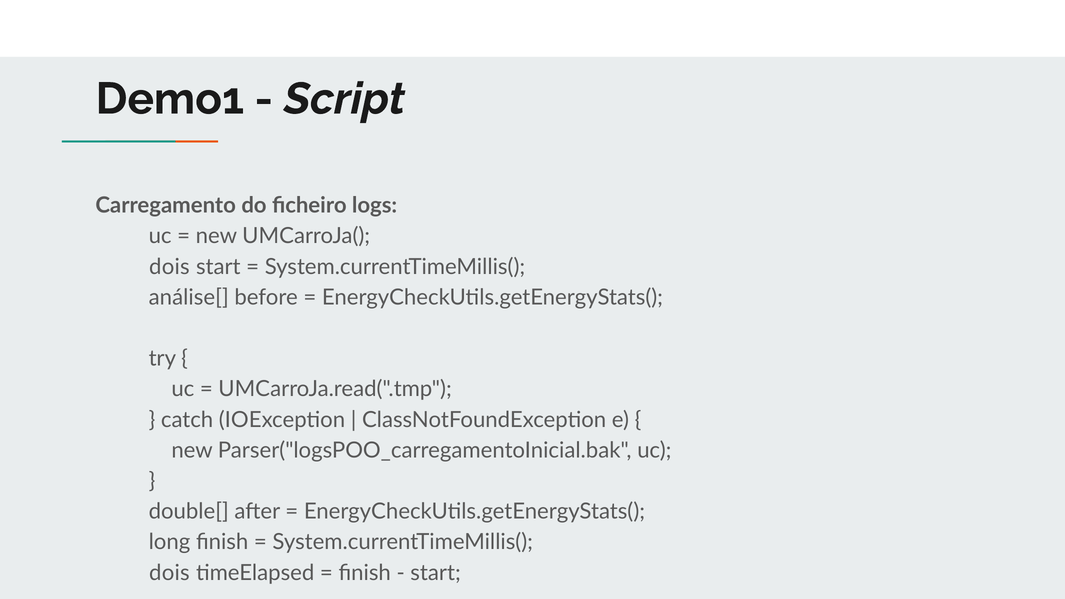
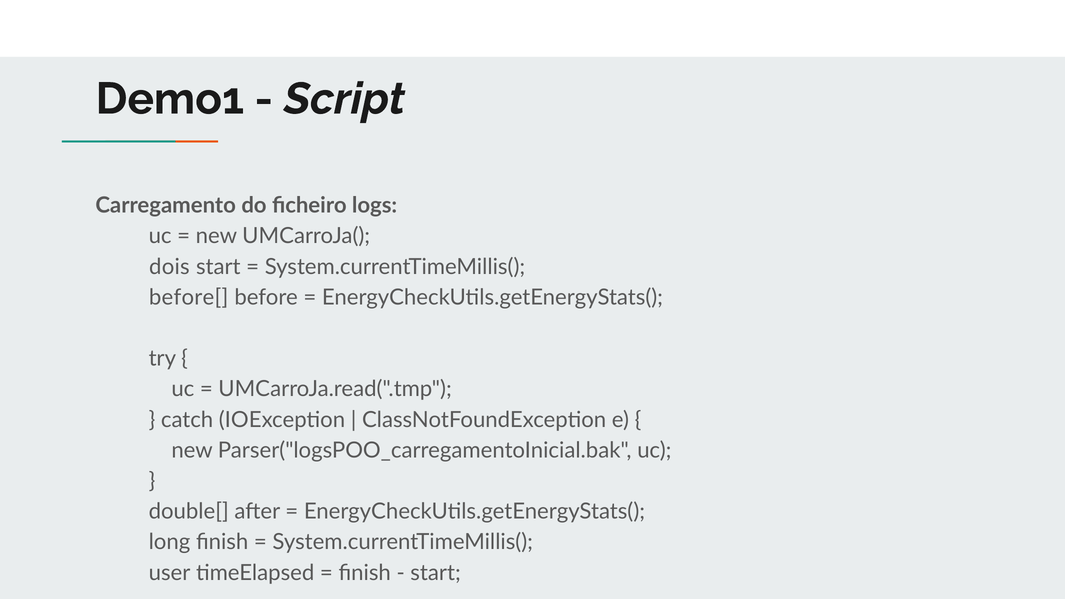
análise[: análise[ -> before[ (189, 297)
dois: dois -> user (170, 573)
